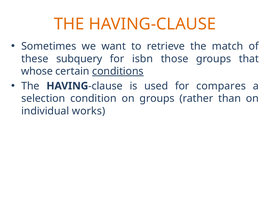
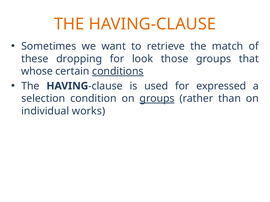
subquery: subquery -> dropping (79, 59)
isbn: isbn -> look (143, 59)
compares: compares -> expressed (221, 86)
groups underline: none -> present (157, 99)
